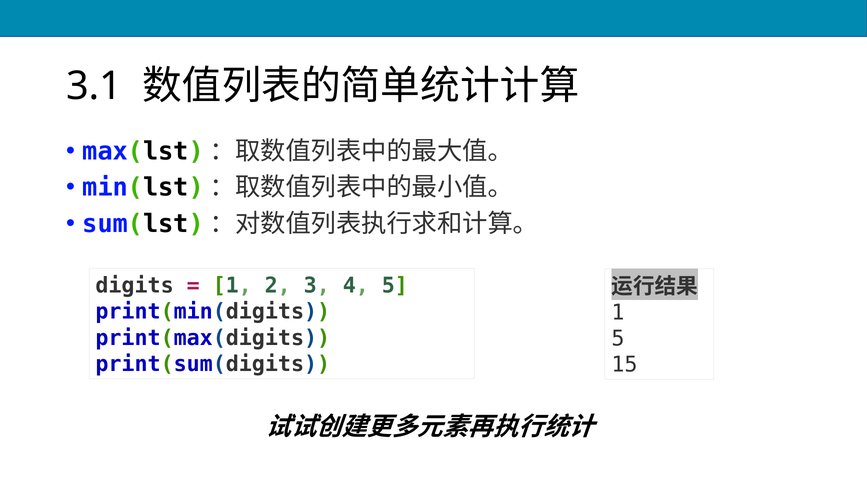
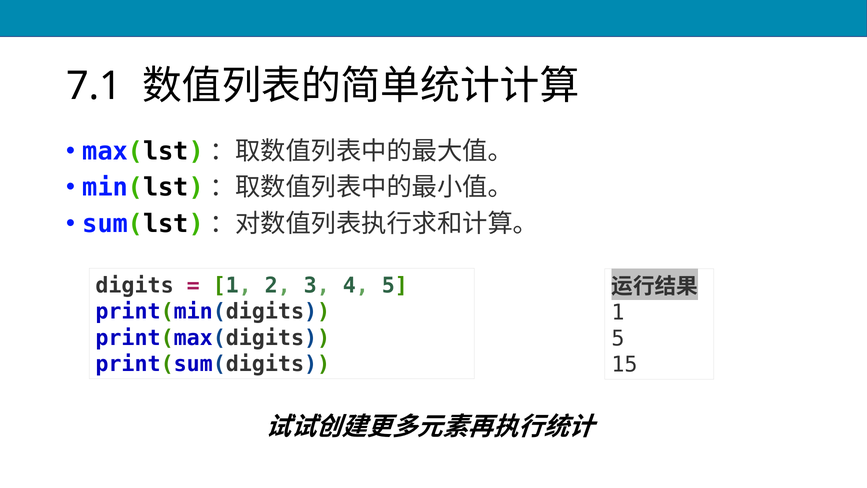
3.1: 3.1 -> 7.1 (94, 86)
